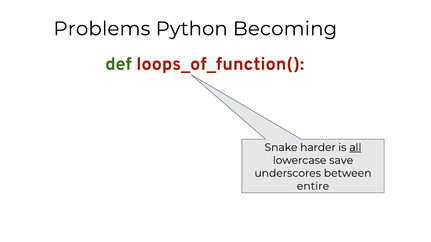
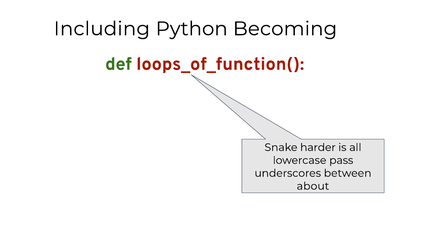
Problems: Problems -> Including (102, 29)
all underline: present -> none (355, 148)
save: save -> pass (341, 161)
entire: entire -> about (313, 186)
